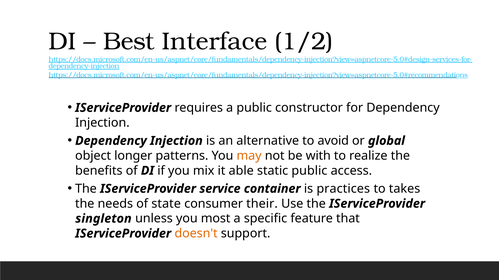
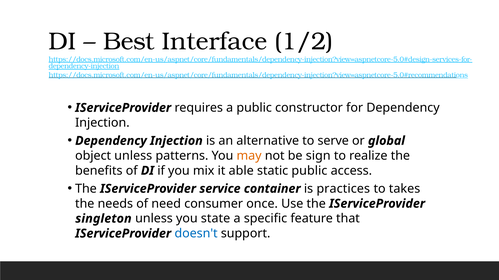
avoid: avoid -> serve (333, 141)
object longer: longer -> unless (133, 156)
with: with -> sign (318, 156)
state: state -> need (166, 204)
their: their -> once (262, 204)
most: most -> state (216, 219)
doesn't colour: orange -> blue (196, 234)
